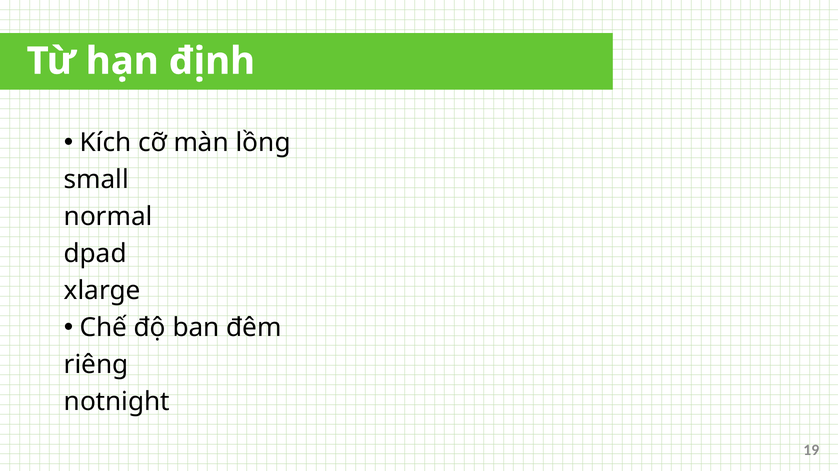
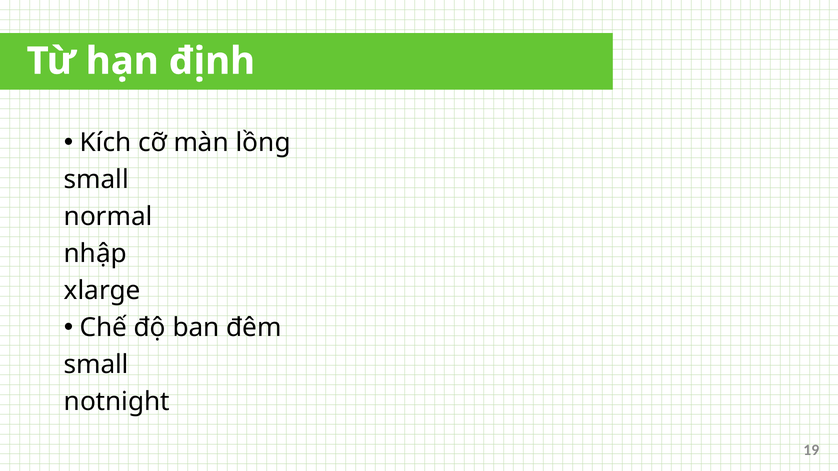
dpad: dpad -> nhập (95, 254)
riêng: riêng -> small (96, 365)
